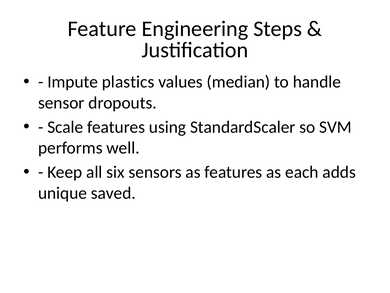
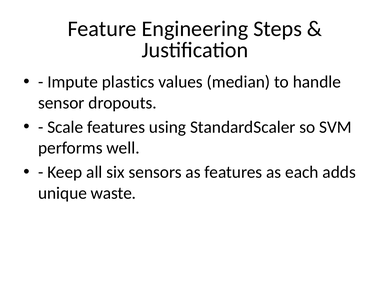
saved: saved -> waste (113, 193)
